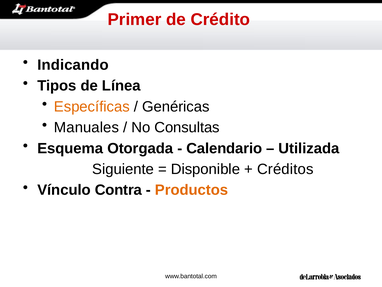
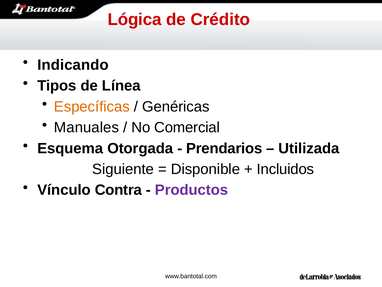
Primer: Primer -> Lógica (135, 20)
Consultas: Consultas -> Comercial (187, 127)
Calendario: Calendario -> Prendarios (224, 148)
Créditos: Créditos -> Incluidos (285, 169)
Productos colour: orange -> purple (192, 190)
